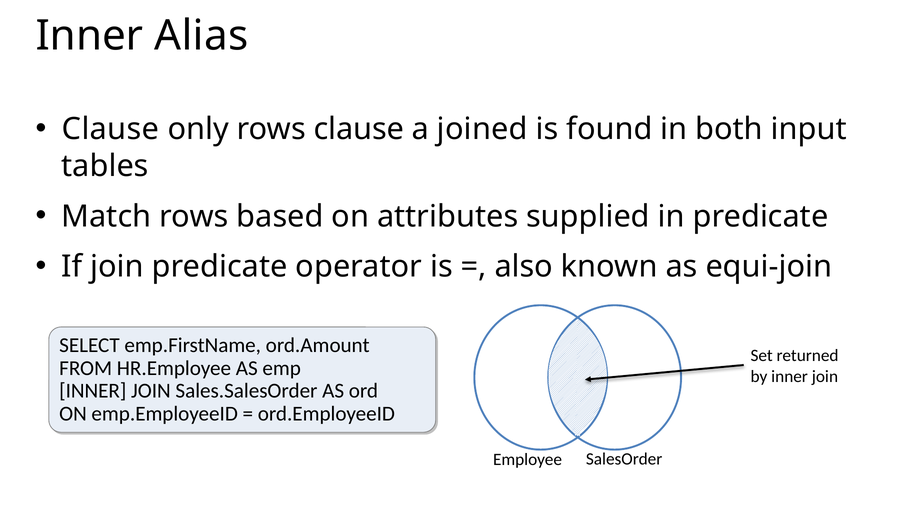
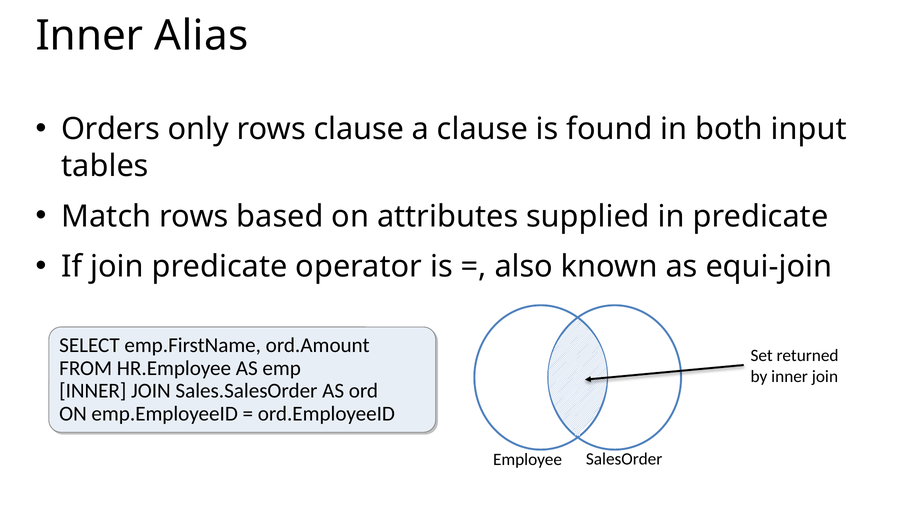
Clause: Clause -> Orders (111, 129)
a joined: joined -> clause (482, 129)
